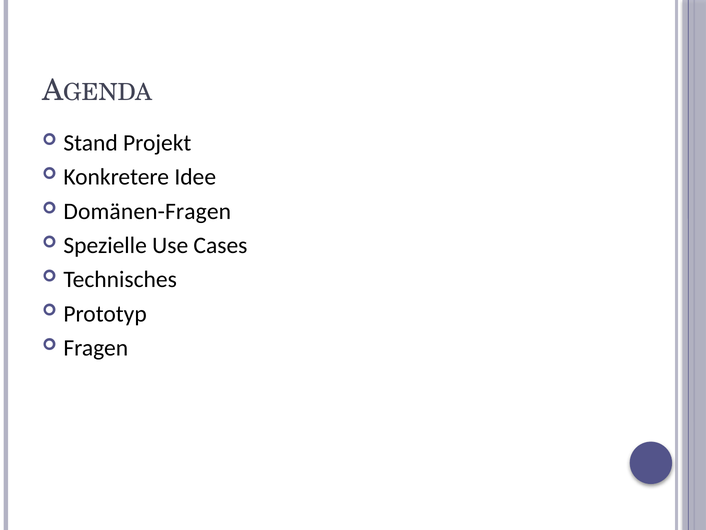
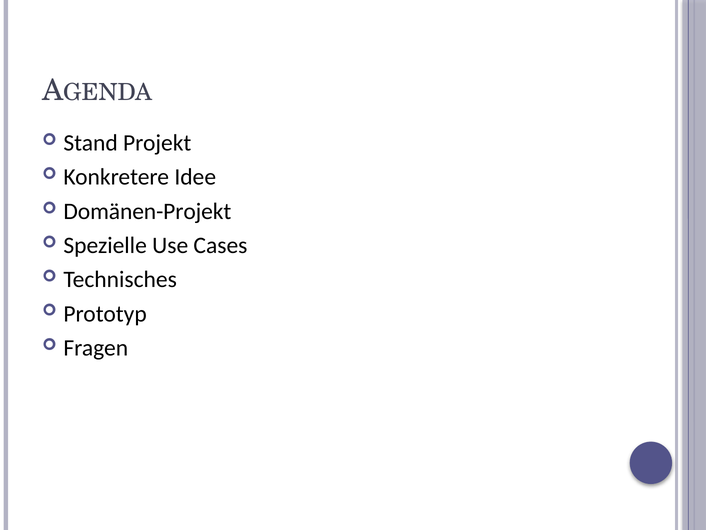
Domänen-Fragen: Domänen-Fragen -> Domänen-Projekt (147, 211)
